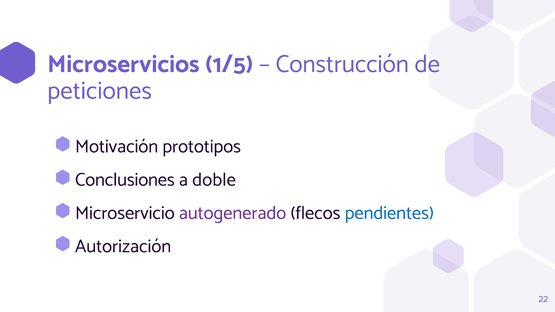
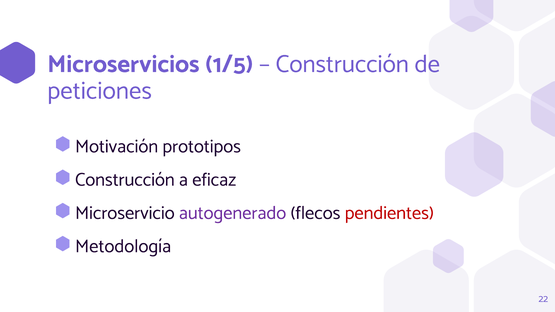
Conclusiones: Conclusiones -> Construcción (125, 180)
doble: doble -> eficaz (214, 180)
pendientes colour: blue -> red (389, 213)
Autorización: Autorización -> Metodología (123, 246)
